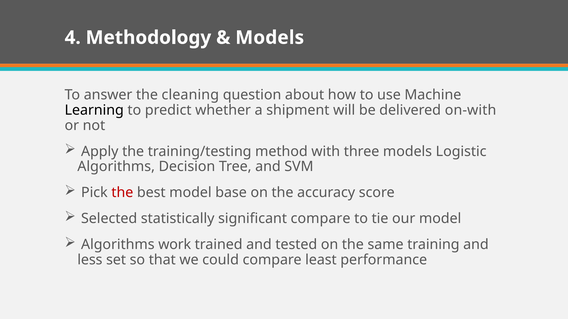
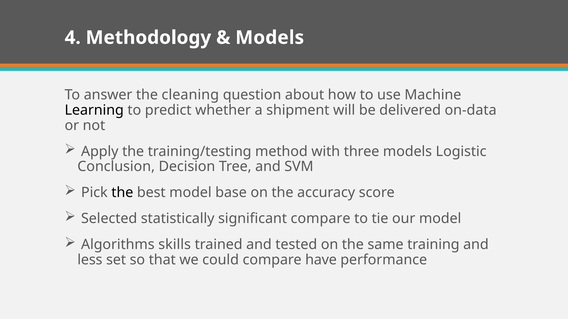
on-with: on-with -> on-data (471, 110)
Algorithms: Algorithms -> Conclusion (116, 167)
the colour: red -> black (122, 193)
work: work -> skills (175, 245)
least: least -> have (321, 260)
